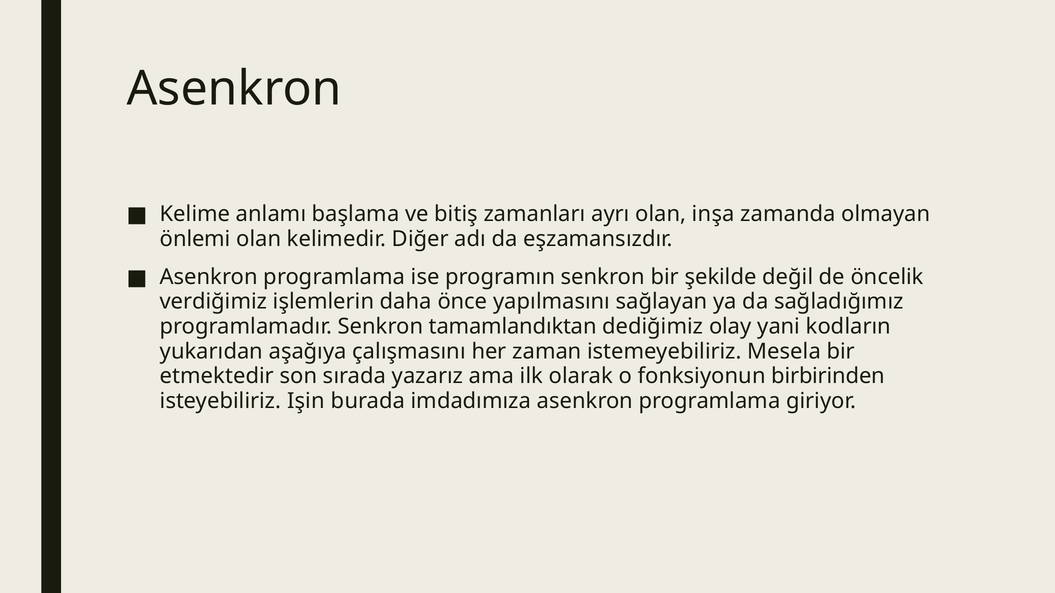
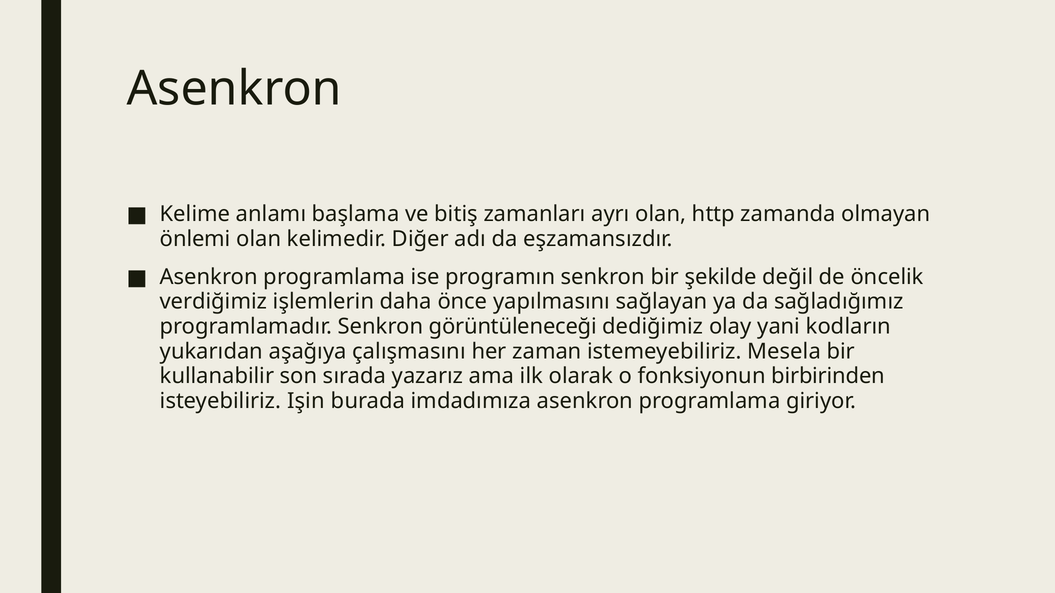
inşa: inşa -> http (713, 214)
tamamlandıktan: tamamlandıktan -> görüntüleneceği (513, 327)
etmektedir: etmektedir -> kullanabilir (217, 376)
